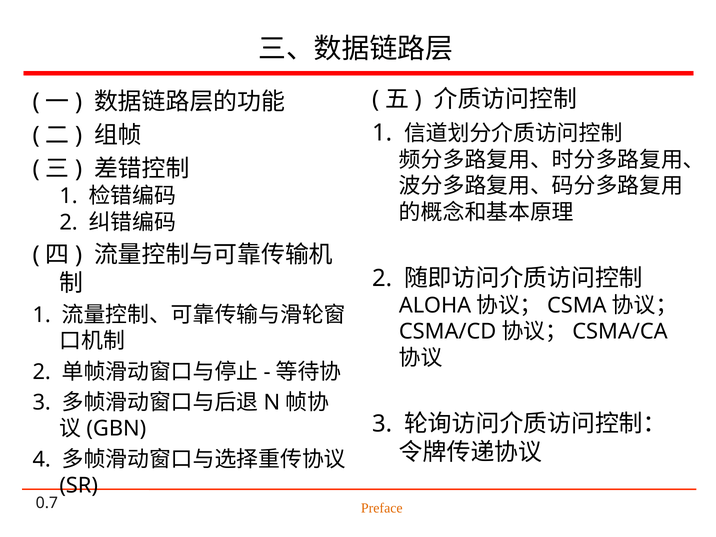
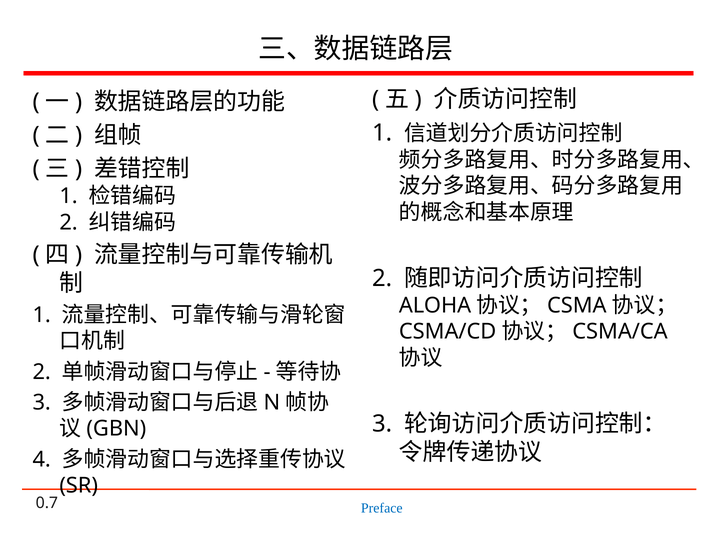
Preface colour: orange -> blue (382, 508)
